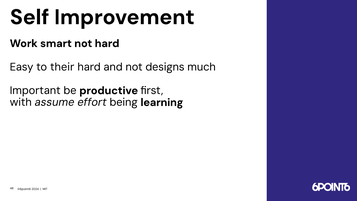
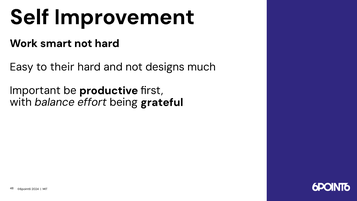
assume: assume -> balance (55, 102)
learning: learning -> grateful (162, 102)
